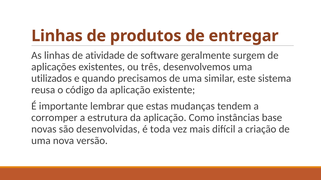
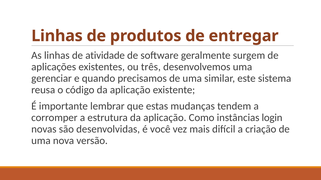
utilizados: utilizados -> gerenciar (52, 79)
base: base -> login (272, 118)
toda: toda -> você (160, 130)
